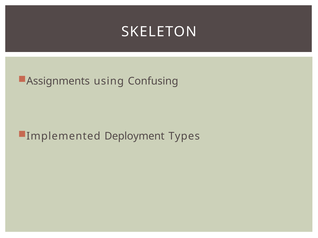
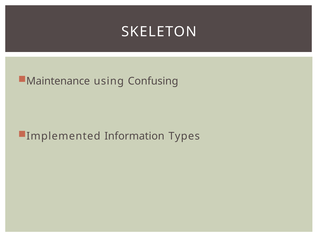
Assignments: Assignments -> Maintenance (58, 81)
Deployment: Deployment -> Information (134, 136)
